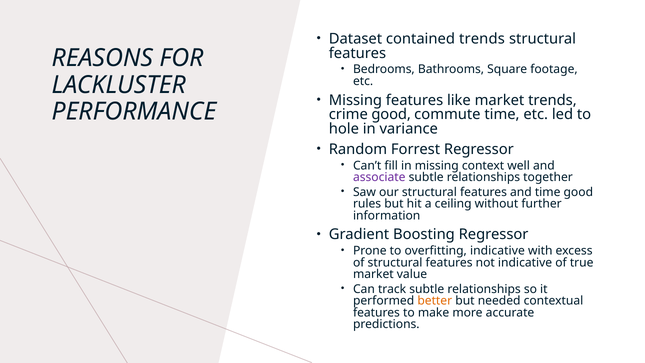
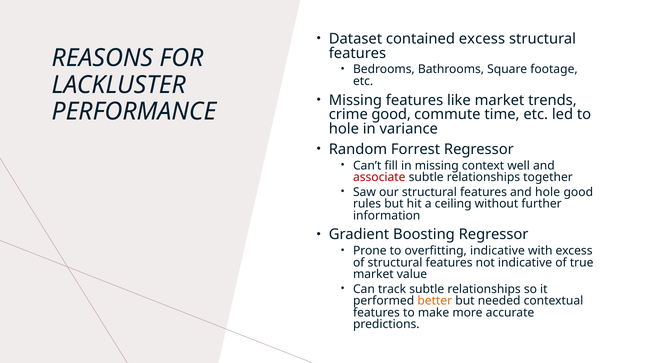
contained trends: trends -> excess (482, 39)
associate colour: purple -> red (379, 177)
and time: time -> hole (548, 192)
